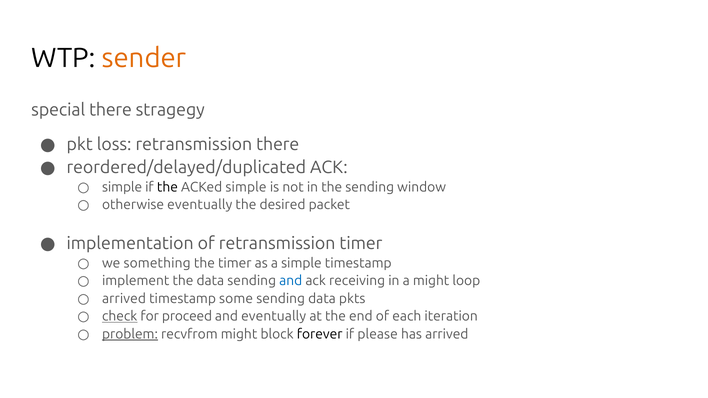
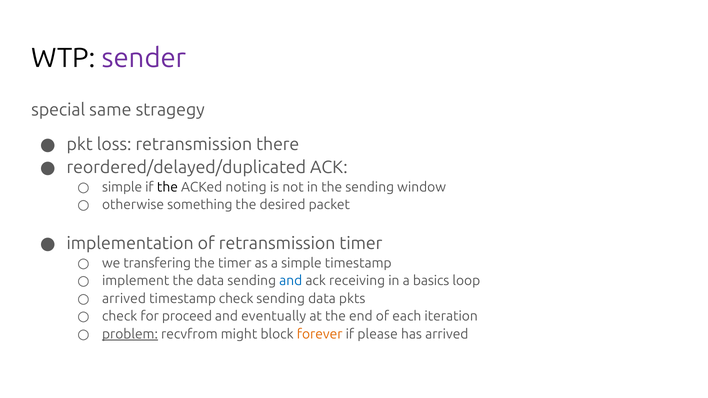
sender colour: orange -> purple (144, 58)
special there: there -> same (110, 110)
ACKed simple: simple -> noting (246, 187)
otherwise eventually: eventually -> something (200, 205)
something: something -> transfering (157, 263)
a might: might -> basics (431, 281)
timestamp some: some -> check (236, 299)
check underline: present -> none (120, 317)
forever colour: black -> orange (320, 334)
